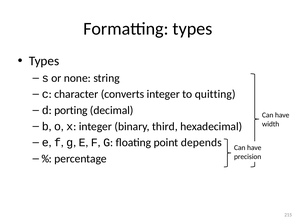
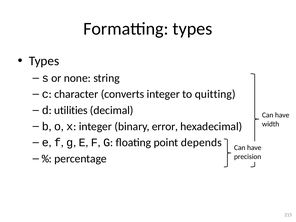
porting: porting -> utilities (71, 110)
third: third -> error (165, 126)
